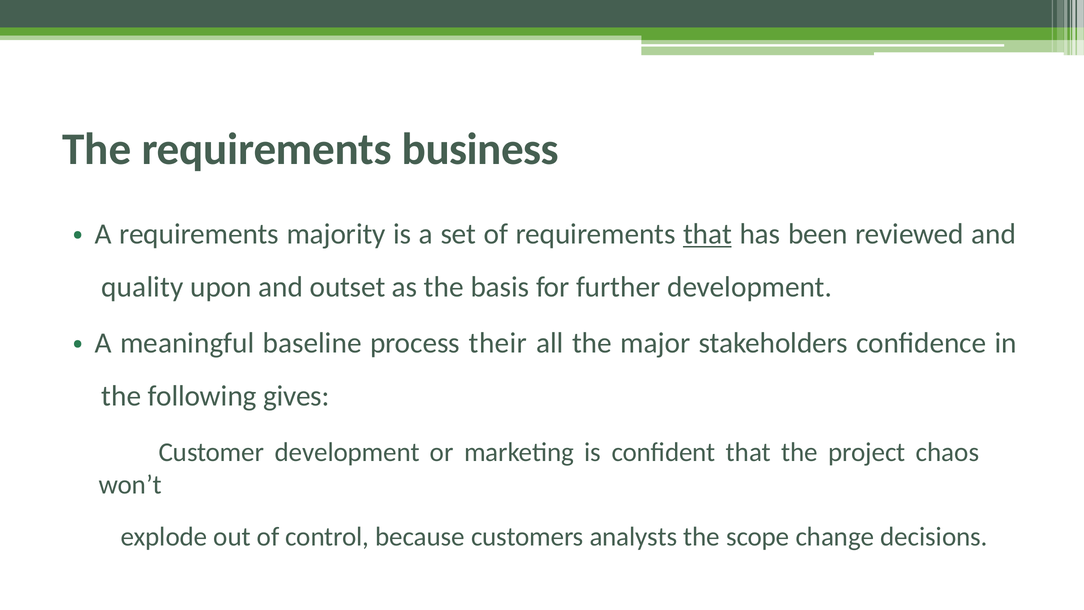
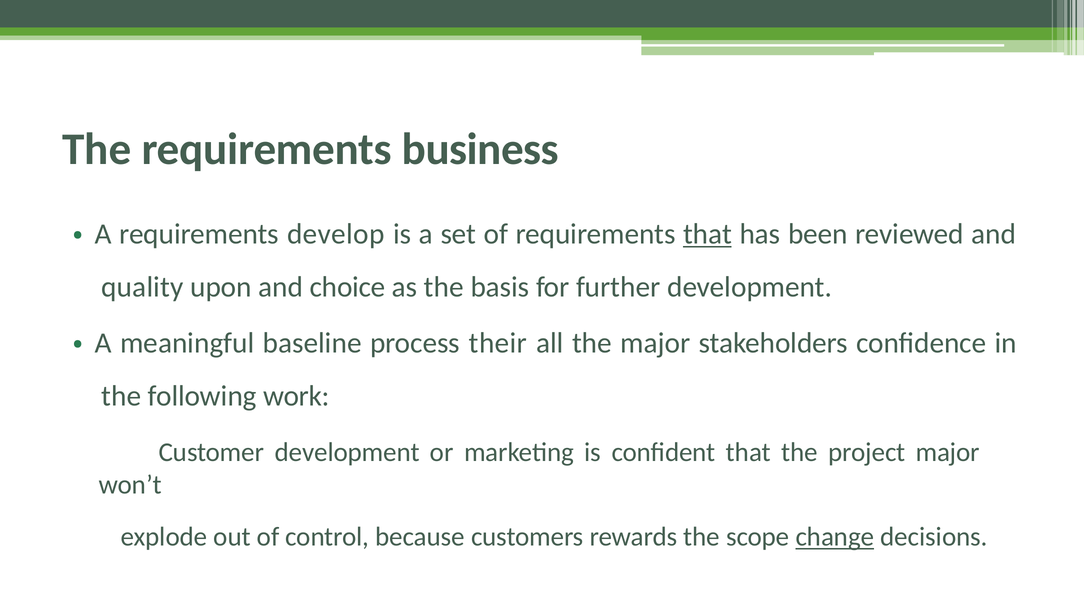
majority: majority -> develop (336, 234)
outset: outset -> choice (348, 287)
gives: gives -> work (296, 396)
project chaos: chaos -> major (948, 452)
analysts: analysts -> rewards (633, 537)
change underline: none -> present (835, 537)
